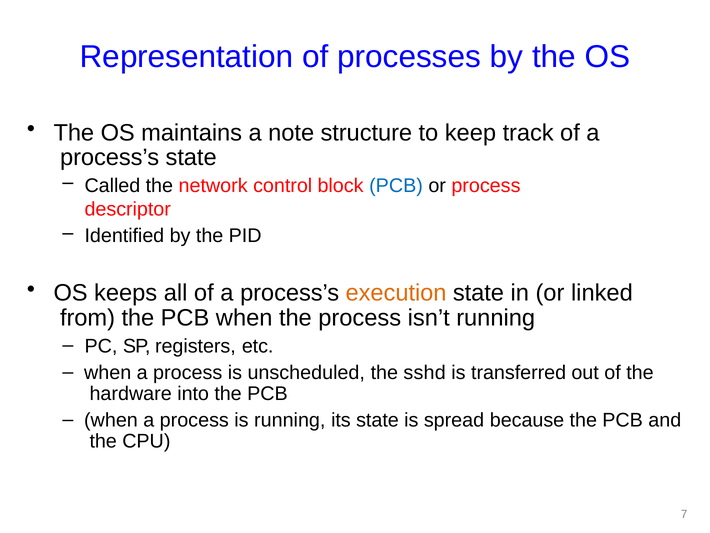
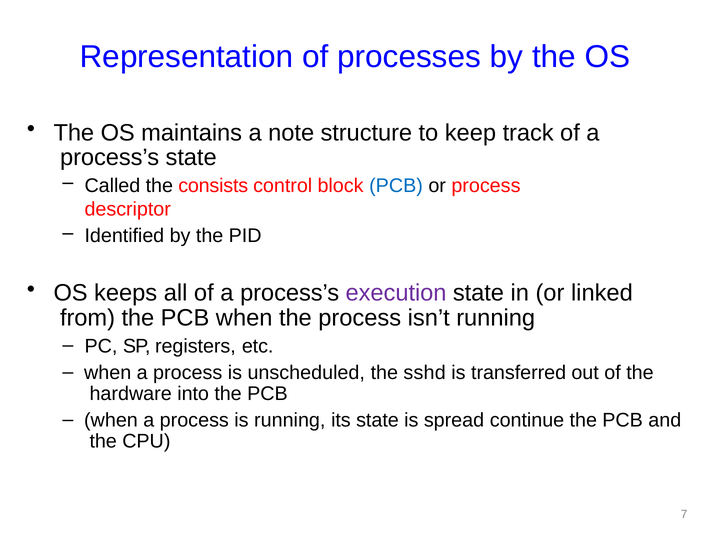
network: network -> consists (213, 185)
execution colour: orange -> purple (396, 293)
because: because -> continue (527, 420)
